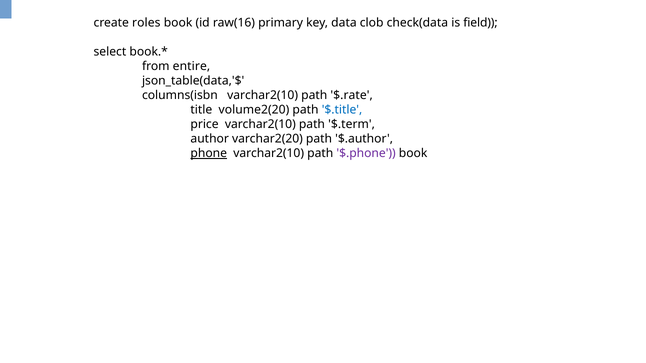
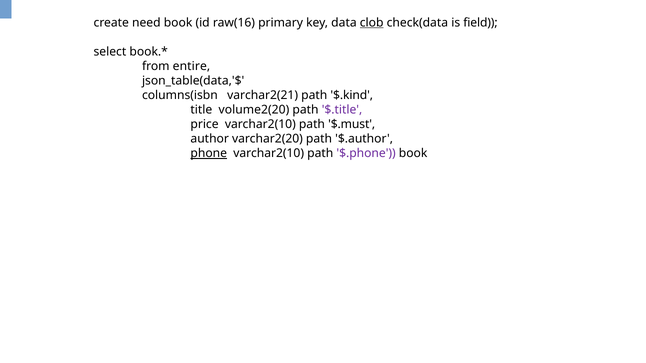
roles: roles -> need (146, 23)
clob underline: none -> present (372, 23)
columns(isbn varchar2(10: varchar2(10 -> varchar2(21 (263, 95)
$.rate: $.rate -> $.kind (352, 95)
$.title colour: blue -> purple (342, 110)
$.term: $.term -> $.must (352, 124)
